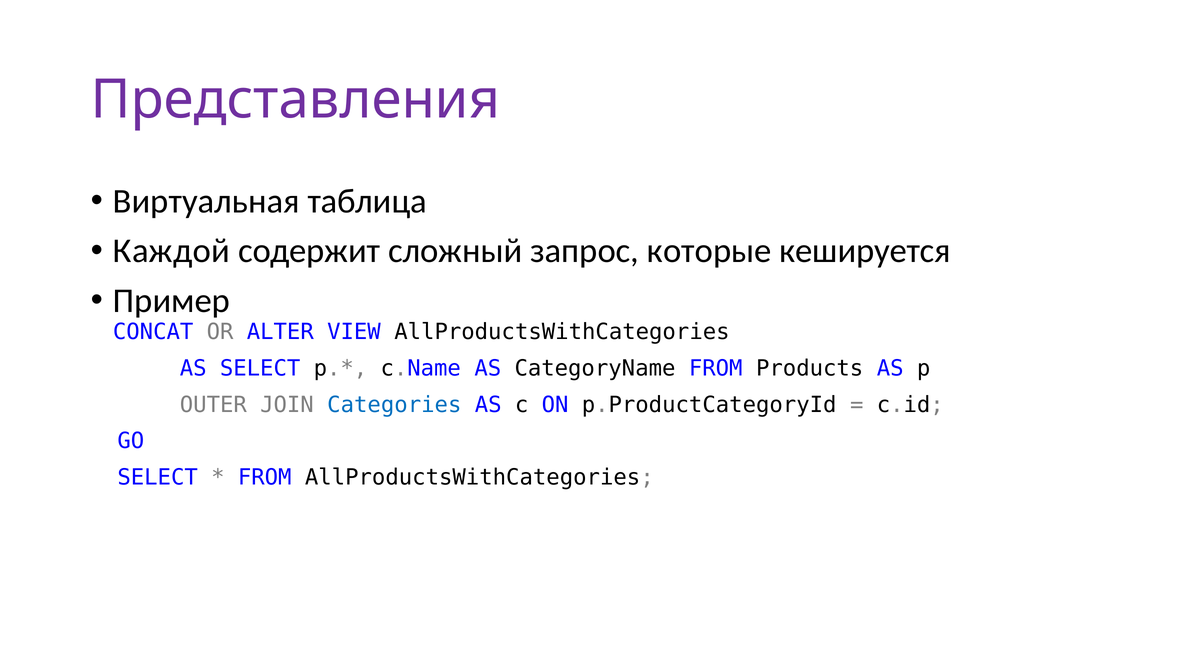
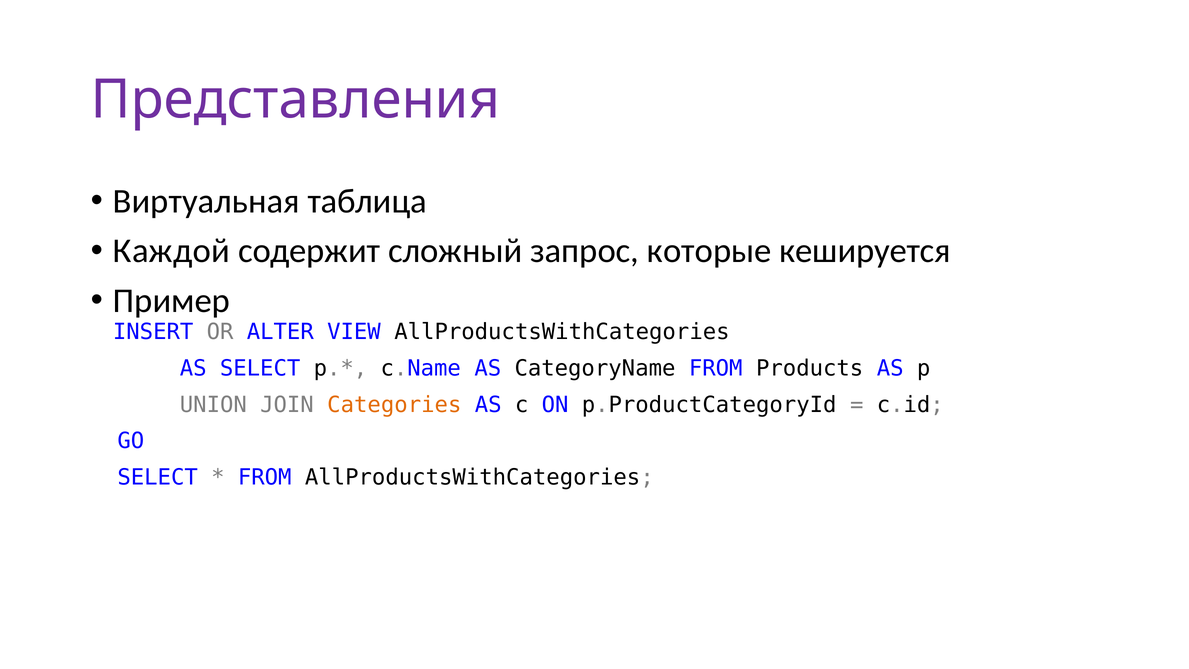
CONCAT: CONCAT -> INSERT (153, 332)
OUTER: OUTER -> UNION (213, 405)
Categories colour: blue -> orange (394, 405)
